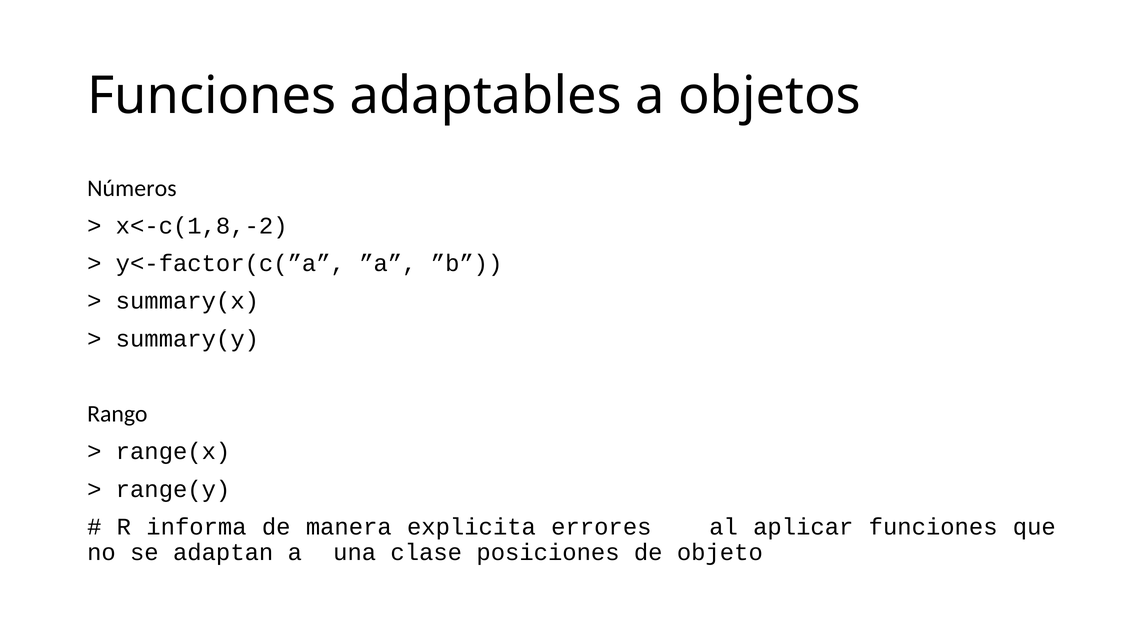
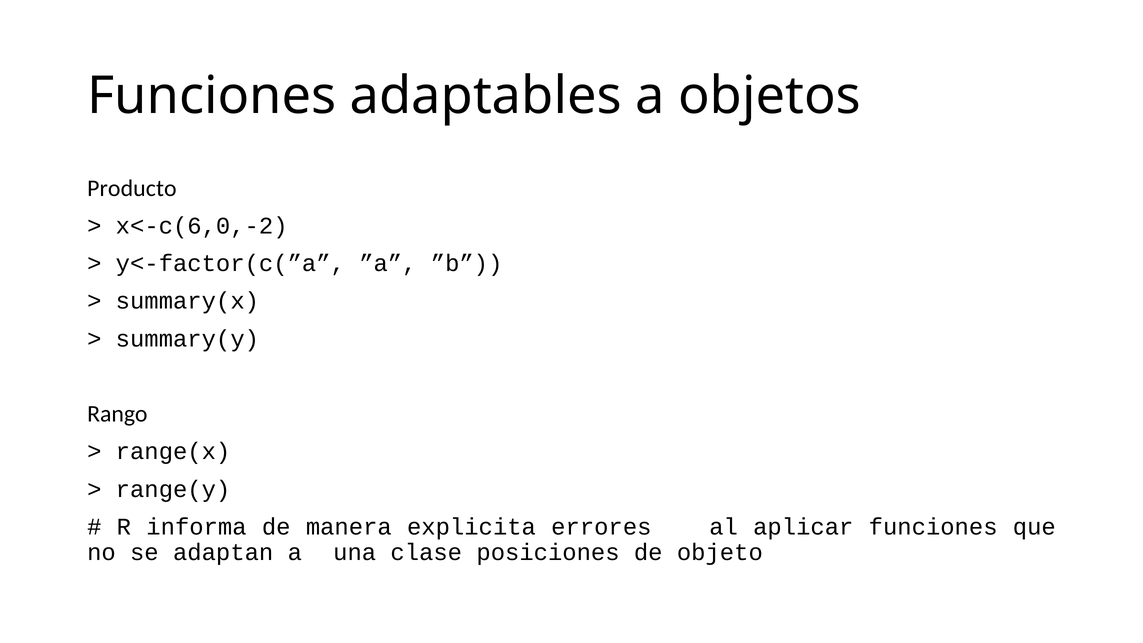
Números: Números -> Producto (132, 188)
x<-c(1,8,-2: x<-c(1,8,-2 -> x<-c(6,0,-2 (202, 226)
